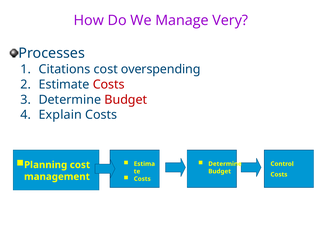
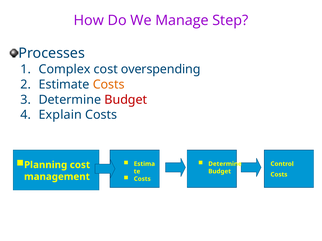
Very: Very -> Step (230, 21)
Citations: Citations -> Complex (65, 69)
Costs colour: red -> orange (109, 85)
